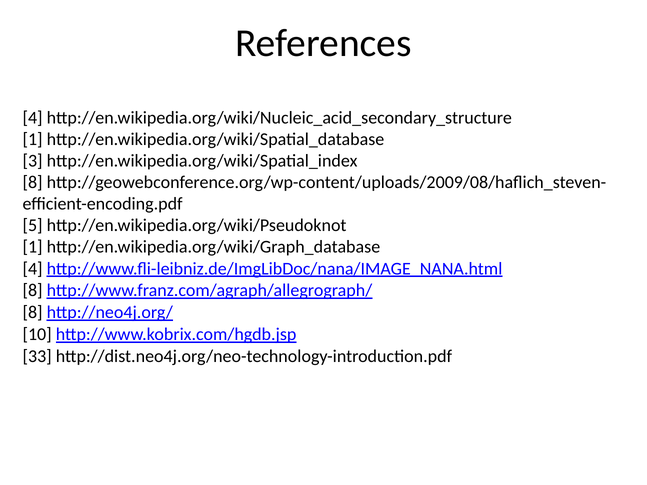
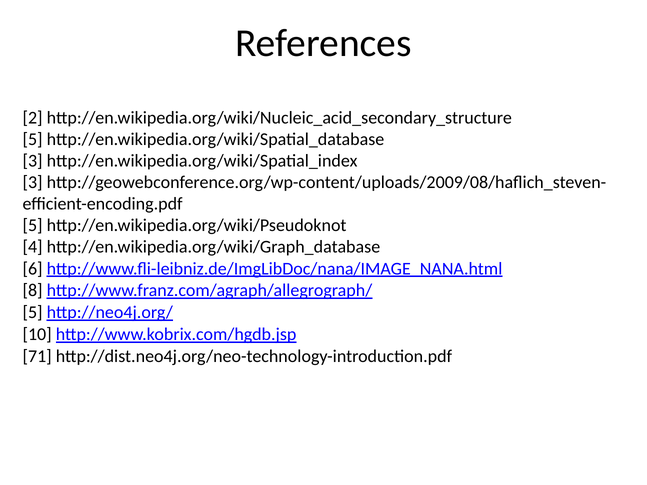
4: 4 -> 2 (33, 118)
1: 1 -> 5 (33, 139)
8: 8 -> 3 (33, 182)
1: 1 -> 4 (33, 247)
4: 4 -> 6 (33, 269)
8: 8 -> 5 (33, 313)
33: 33 -> 71 (37, 357)
